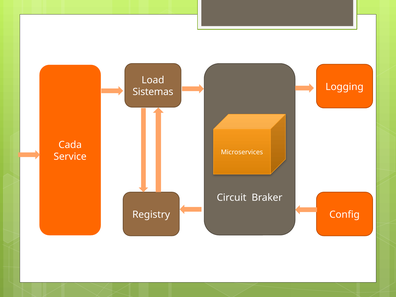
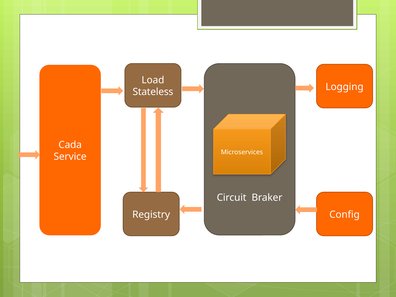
Sistemas: Sistemas -> Stateless (153, 92)
